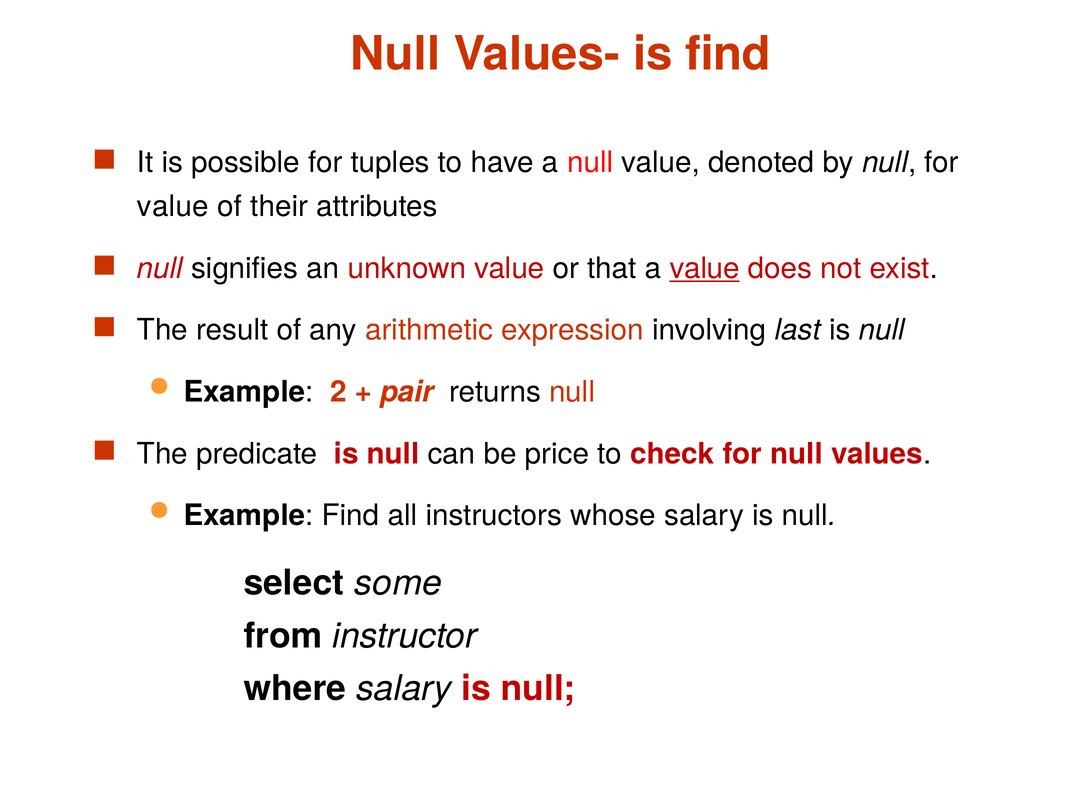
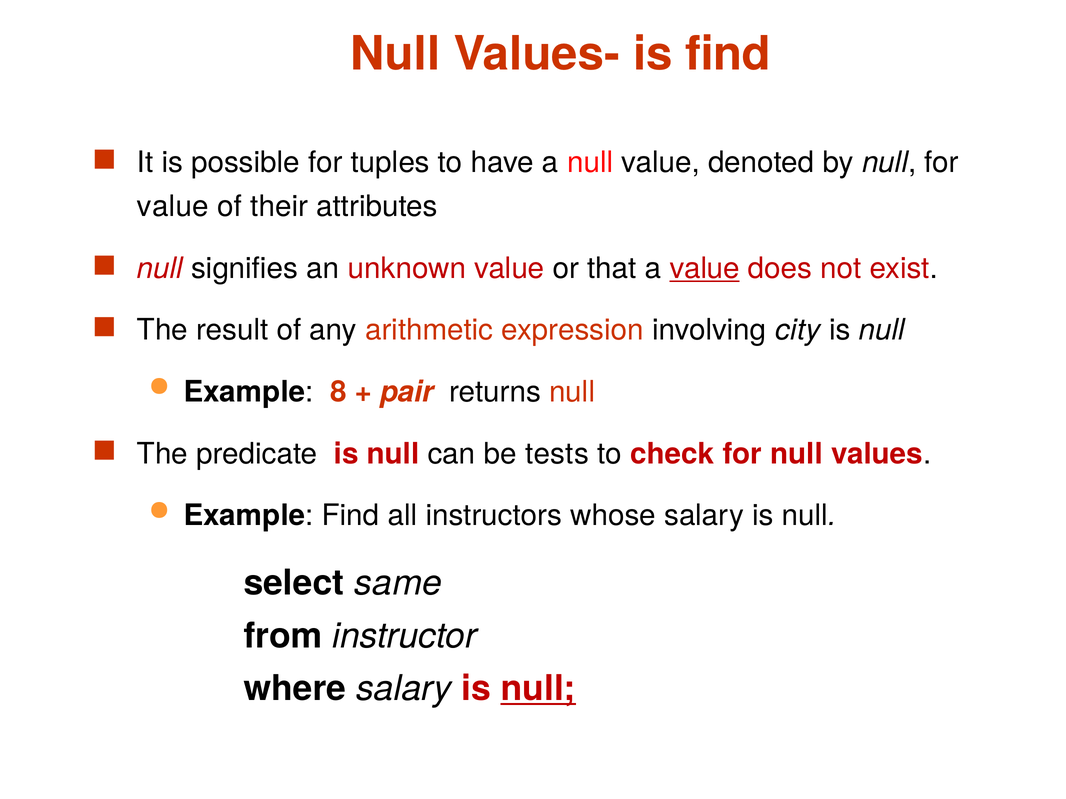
last: last -> city (798, 330)
2: 2 -> 8 (338, 392)
price: price -> tests (557, 454)
some: some -> same (398, 583)
null underline: none -> present (538, 689)
